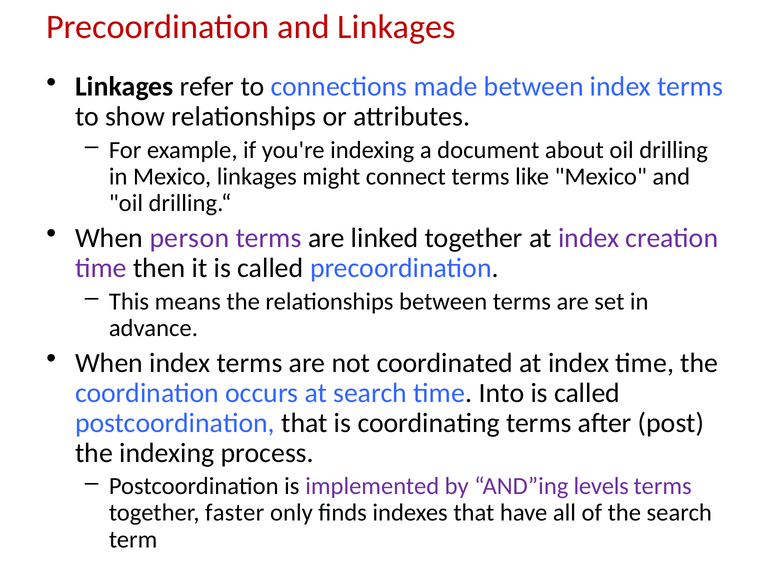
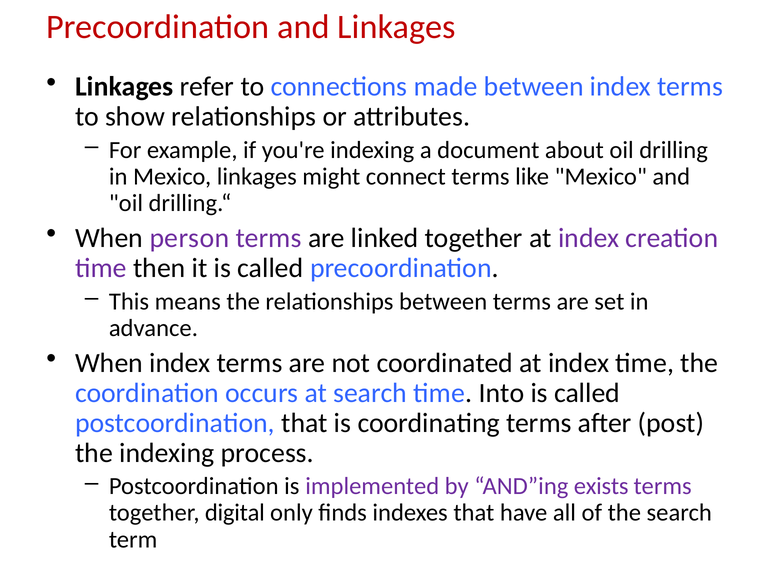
levels: levels -> exists (601, 487)
faster: faster -> digital (235, 513)
